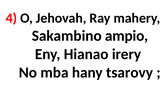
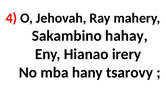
ampio: ampio -> hahay (126, 35)
